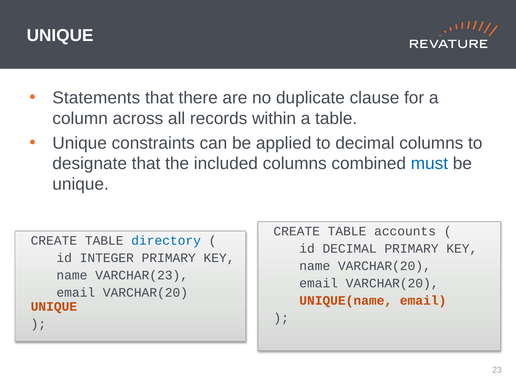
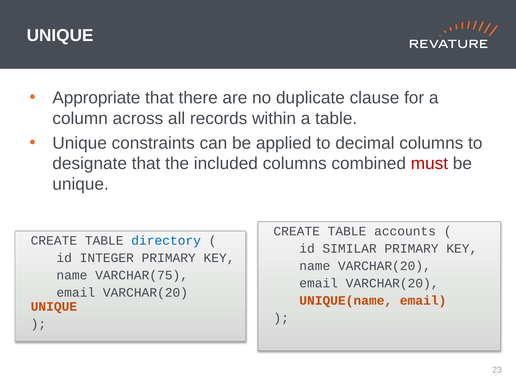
Statements: Statements -> Appropriate (96, 98)
must colour: blue -> red (429, 164)
id DECIMAL: DECIMAL -> SIMILAR (350, 249)
VARCHAR(23: VARCHAR(23 -> VARCHAR(75 (142, 275)
